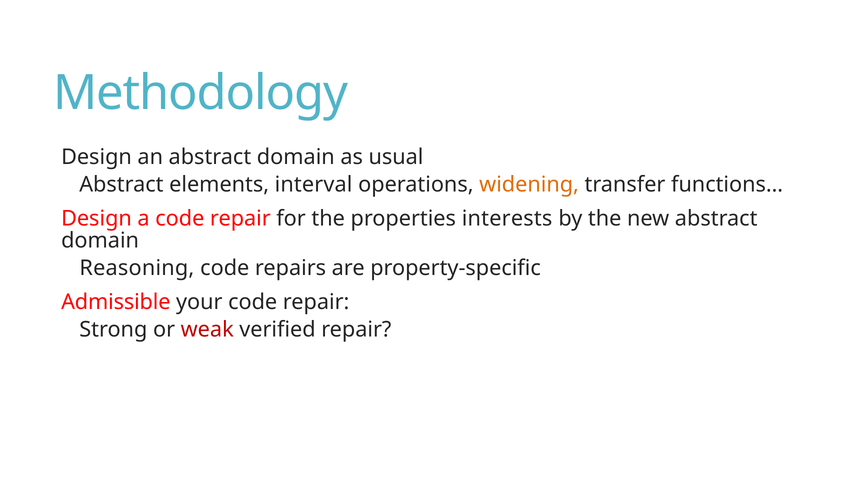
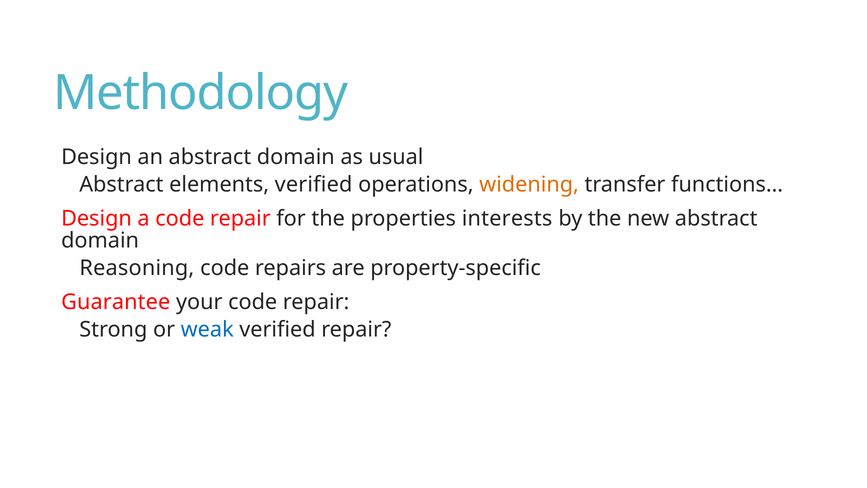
elements interval: interval -> verified (314, 184)
Admissible: Admissible -> Guarantee (116, 302)
weak colour: red -> blue (207, 329)
